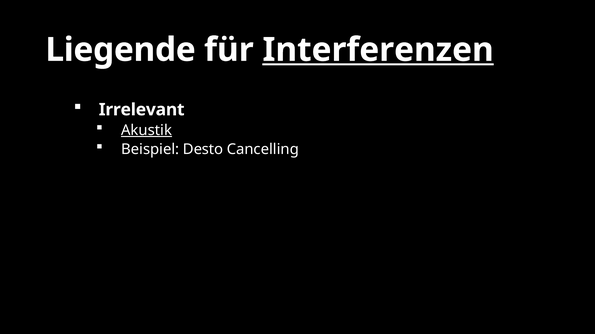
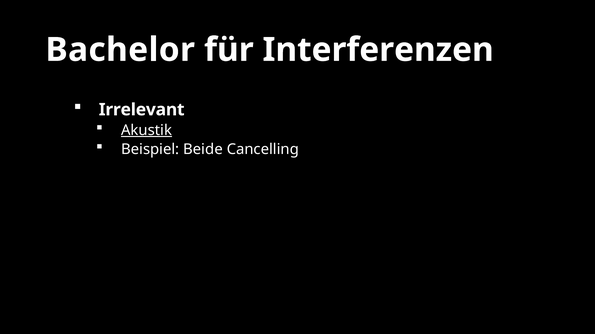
Liegende: Liegende -> Bachelor (120, 50)
Interferenzen underline: present -> none (378, 50)
Desto: Desto -> Beide (203, 150)
